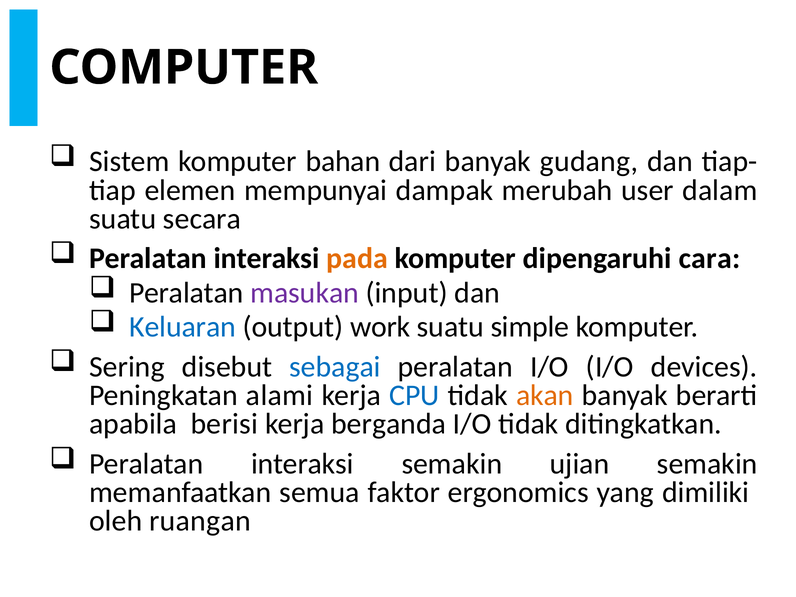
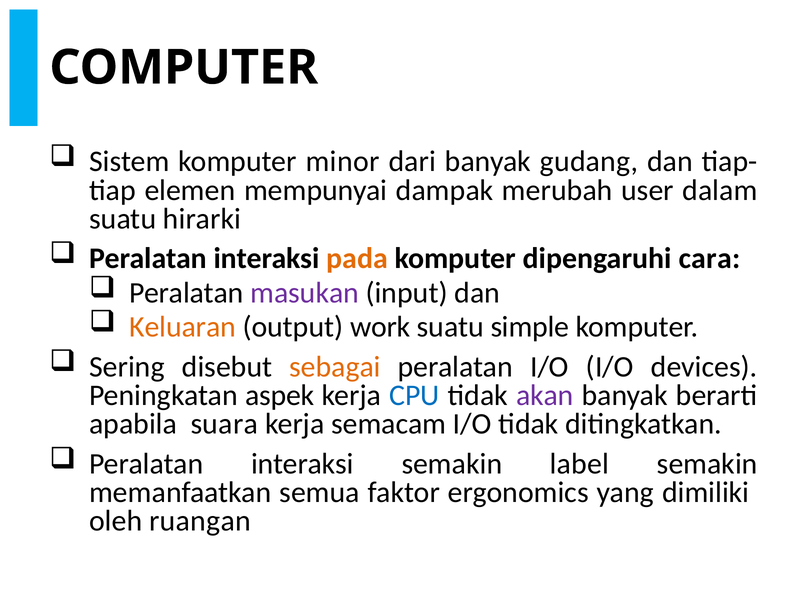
bahan: bahan -> minor (343, 161)
secara: secara -> hirarki (202, 219)
Keluaran colour: blue -> orange (183, 327)
sebagai colour: blue -> orange (335, 367)
alami: alami -> aspek (280, 395)
akan colour: orange -> purple (545, 395)
berisi: berisi -> suara (224, 424)
berganda: berganda -> semacam (389, 424)
ujian: ujian -> label (579, 464)
